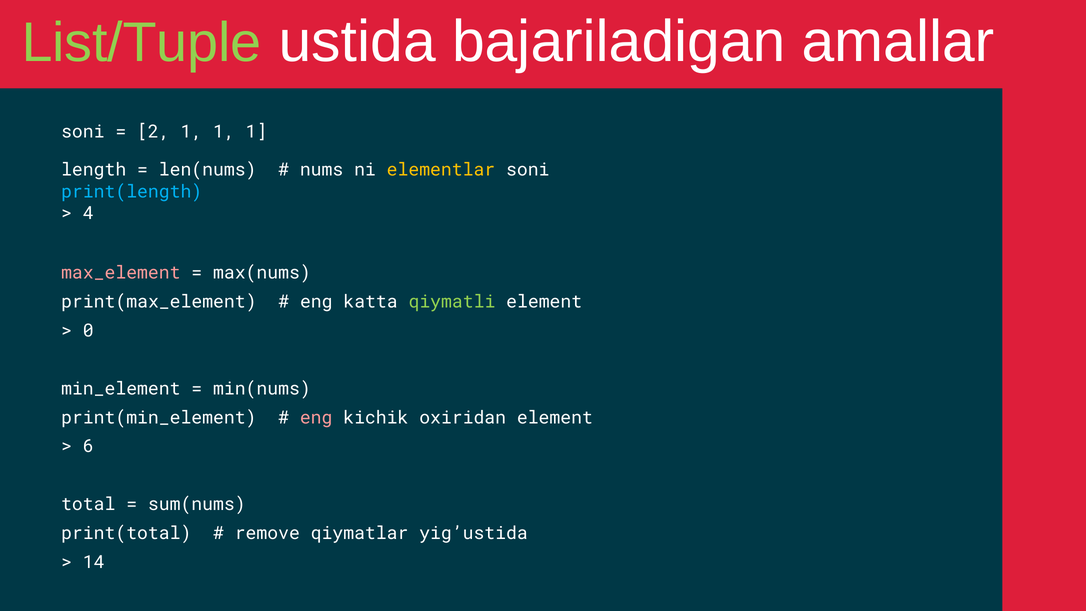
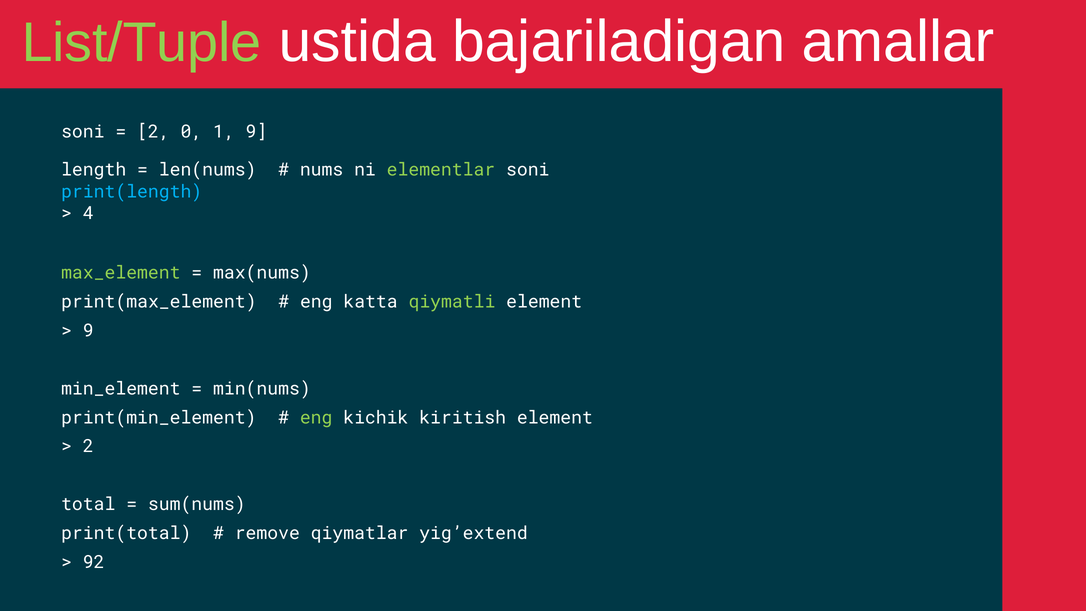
2 1: 1 -> 0 (191, 132)
1: 1 -> 9 (256, 132)
elementlar colour: yellow -> light green (441, 170)
max_element colour: pink -> light green (121, 273)
0: 0 -> 9 (88, 331)
eng colour: pink -> light green (316, 417)
oxiridan: oxiridan -> kiritish (463, 417)
6: 6 -> 2 (88, 446)
yig’ustida: yig’ustida -> yig’extend (474, 533)
14: 14 -> 92 (94, 562)
